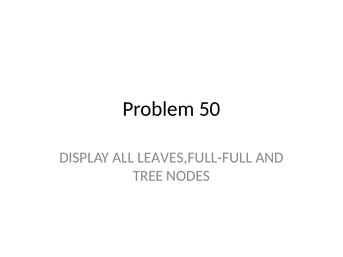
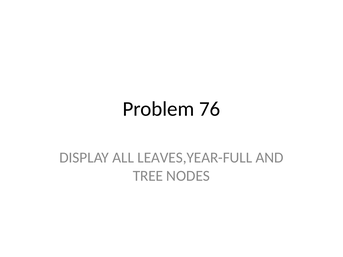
50: 50 -> 76 (210, 109)
LEAVES,FULL-FULL: LEAVES,FULL-FULL -> LEAVES,YEAR-FULL (195, 158)
